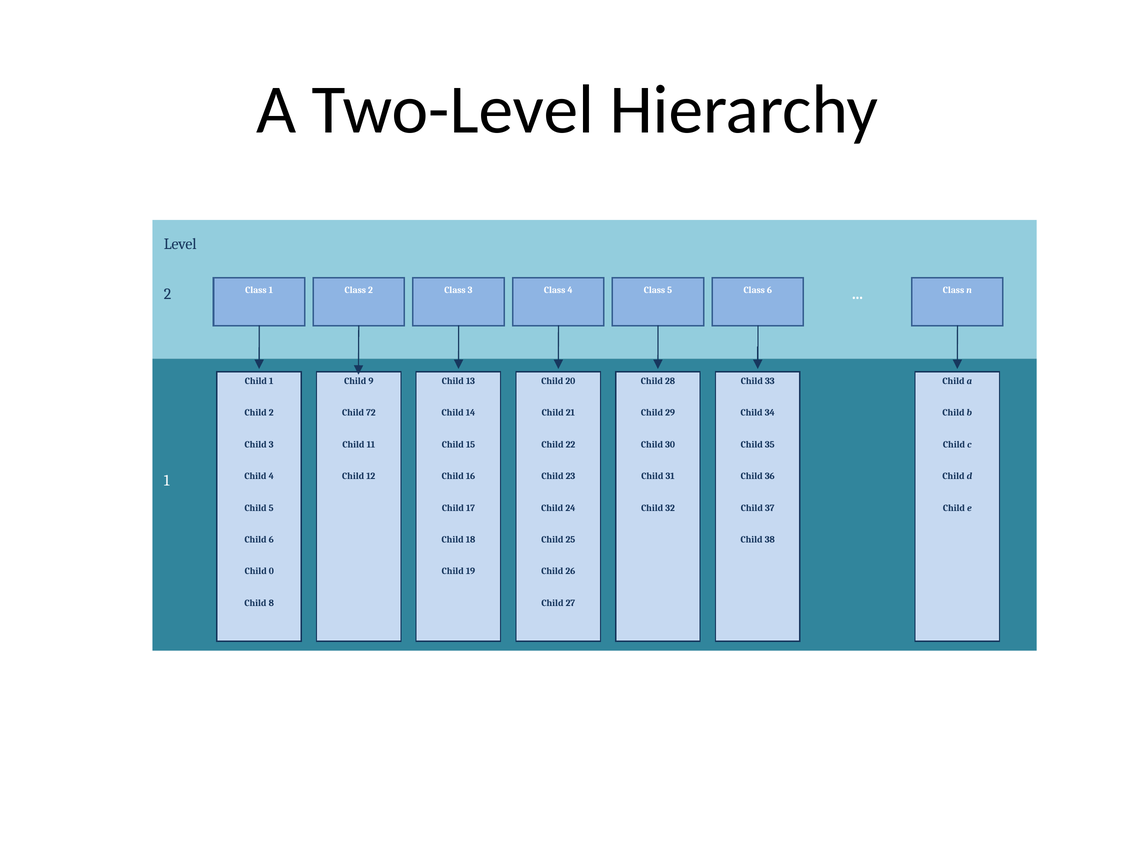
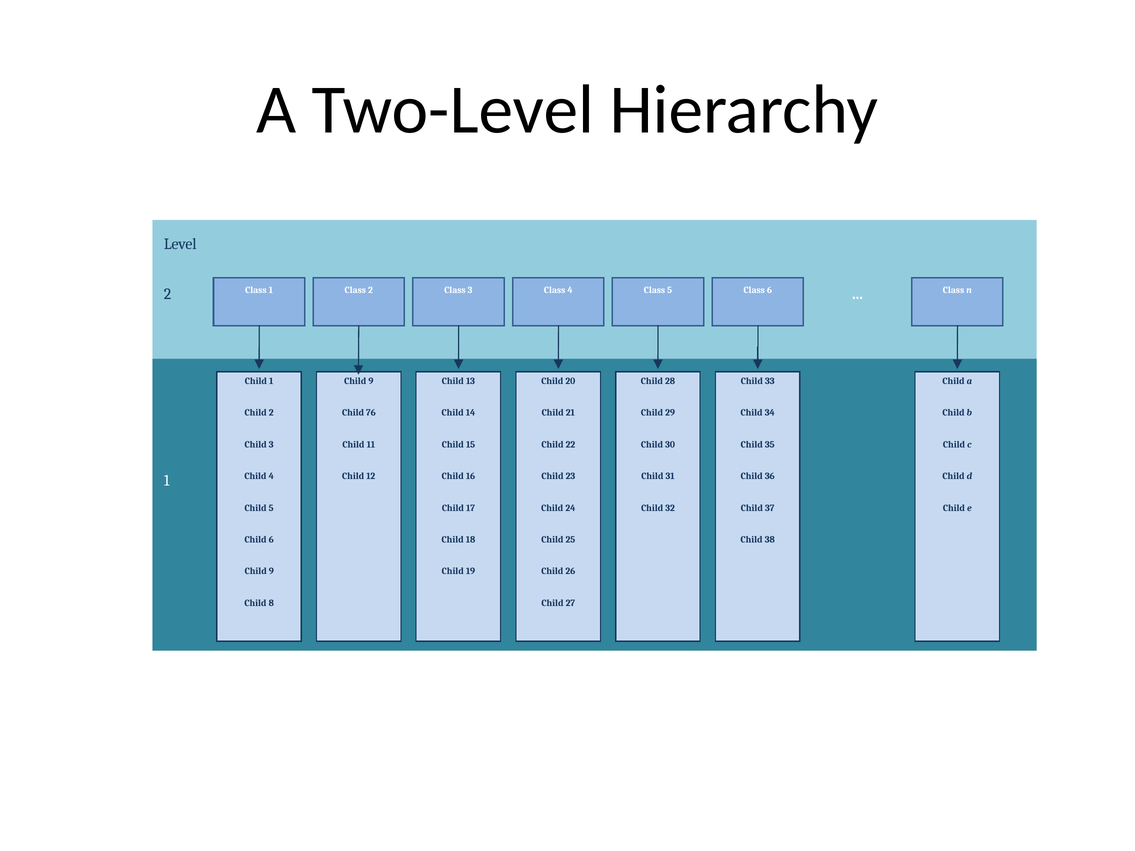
72: 72 -> 76 (371, 413)
0: 0 -> 9 (271, 572)
